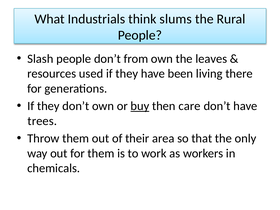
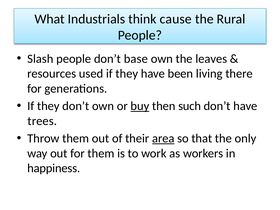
slums: slums -> cause (176, 19)
from: from -> base (136, 59)
care: care -> such (190, 106)
area underline: none -> present (163, 138)
chemicals: chemicals -> happiness (54, 168)
